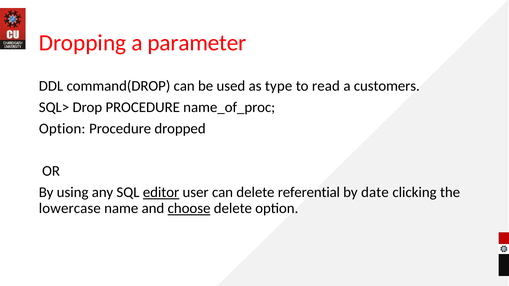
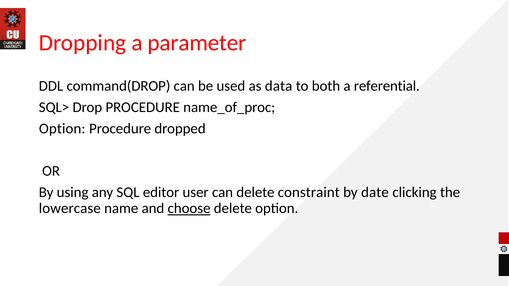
type: type -> data (279, 86)
read: read -> both (326, 86)
customers: customers -> referential (387, 86)
editor underline: present -> none (161, 193)
referential: referential -> constraint (309, 193)
